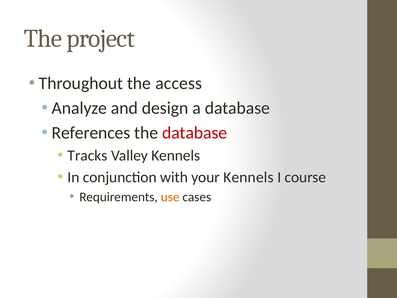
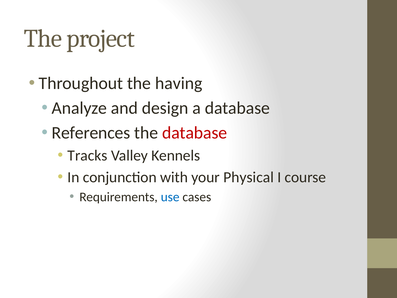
access: access -> having (179, 83)
your Kennels: Kennels -> Physical (249, 177)
use colour: orange -> blue (170, 197)
